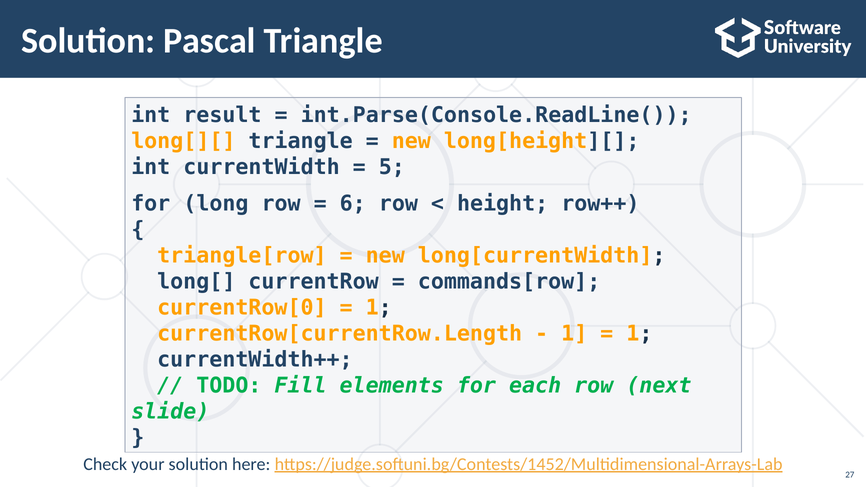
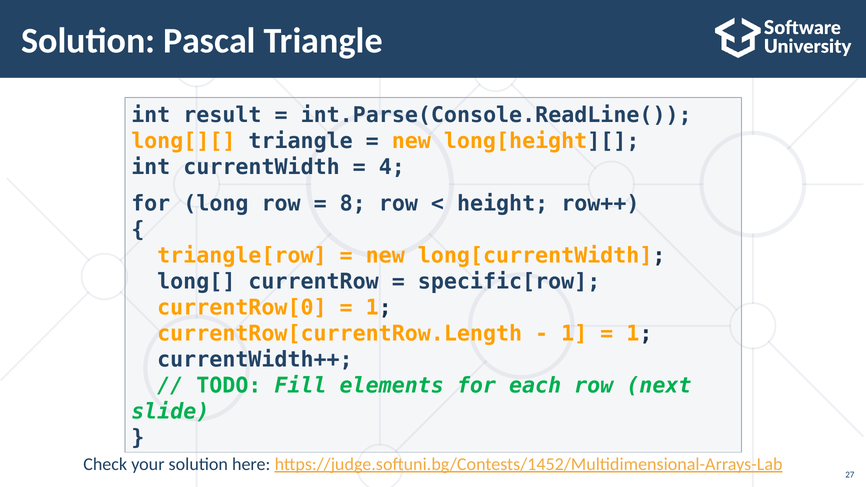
5: 5 -> 4 (392, 167)
6: 6 -> 8 (353, 204)
commands[row: commands[row -> specific[row (509, 282)
